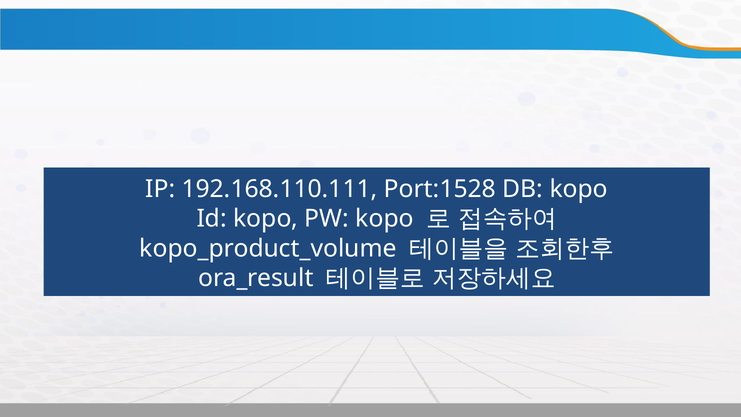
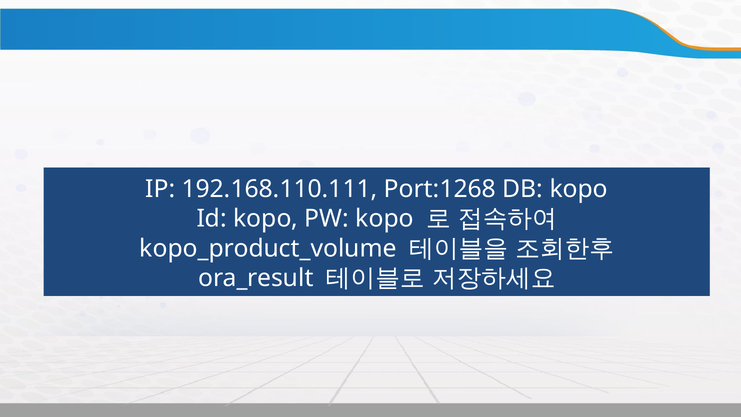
Port:1528: Port:1528 -> Port:1268 (440, 189)
